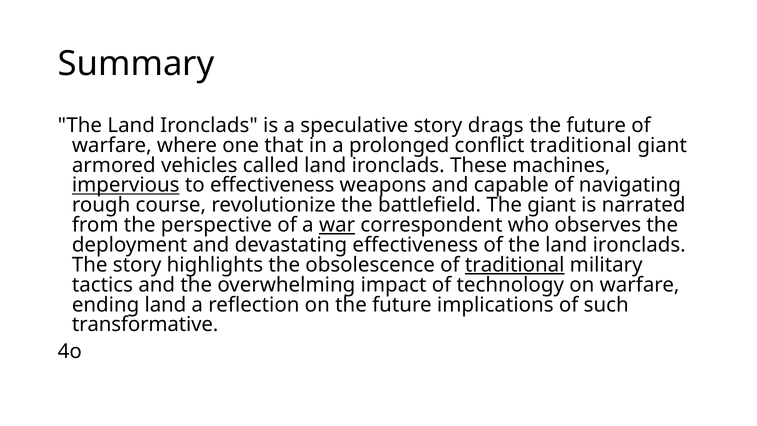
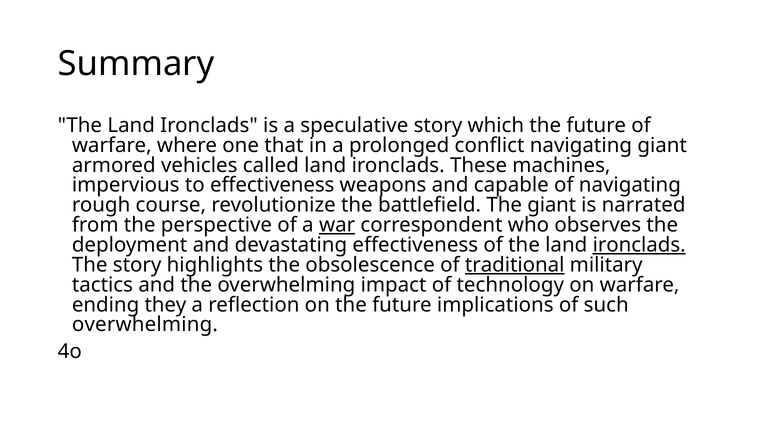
drags: drags -> which (496, 125)
conflict traditional: traditional -> navigating (581, 145)
impervious underline: present -> none (126, 185)
ironclads underline: none -> present (639, 245)
ending land: land -> they (165, 305)
transformative: transformative -> overwhelming (145, 325)
